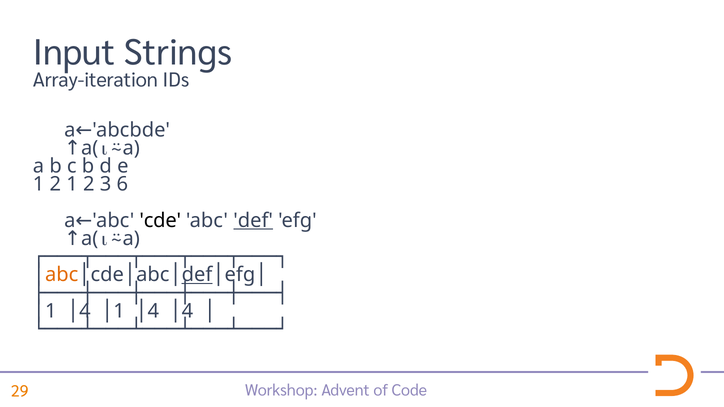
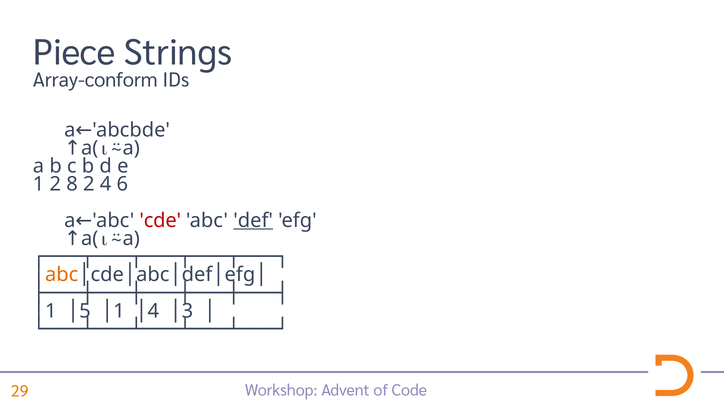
Input: Input -> Piece (74, 53)
Array-iteration: Array-iteration -> Array-conform (95, 80)
2 1: 1 -> 8 (72, 184)
2 3: 3 -> 4 (106, 184)
cde colour: black -> red (160, 221)
def underline: present -> none (197, 275)
4: 4 -> 5 (85, 311)
4: 4 -> 3 (187, 311)
